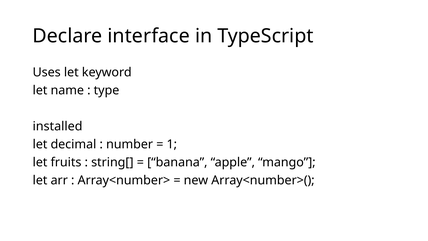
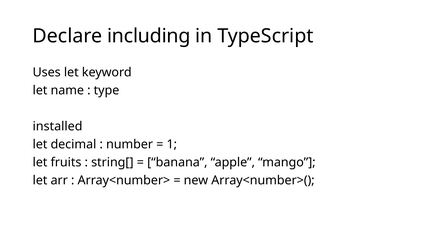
interface: interface -> including (149, 36)
